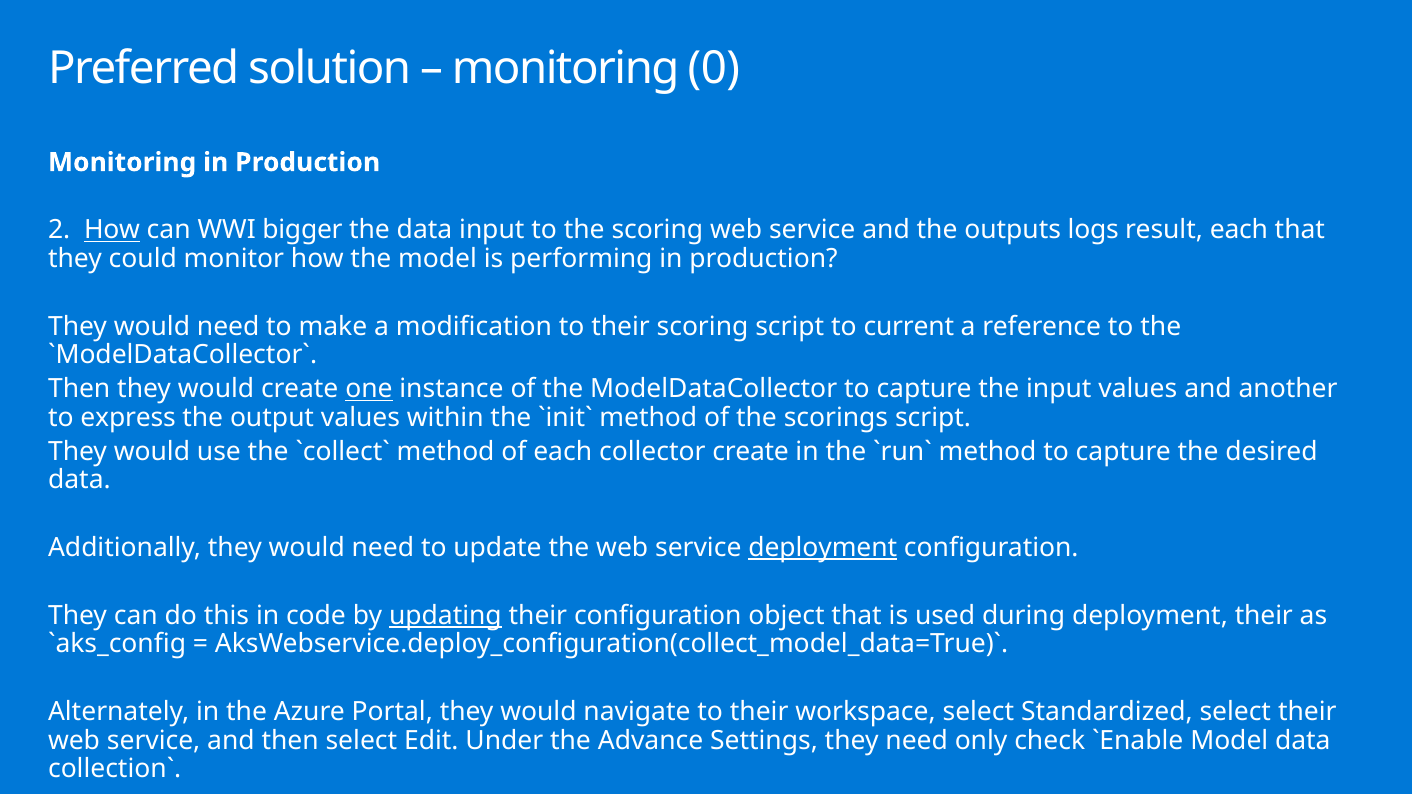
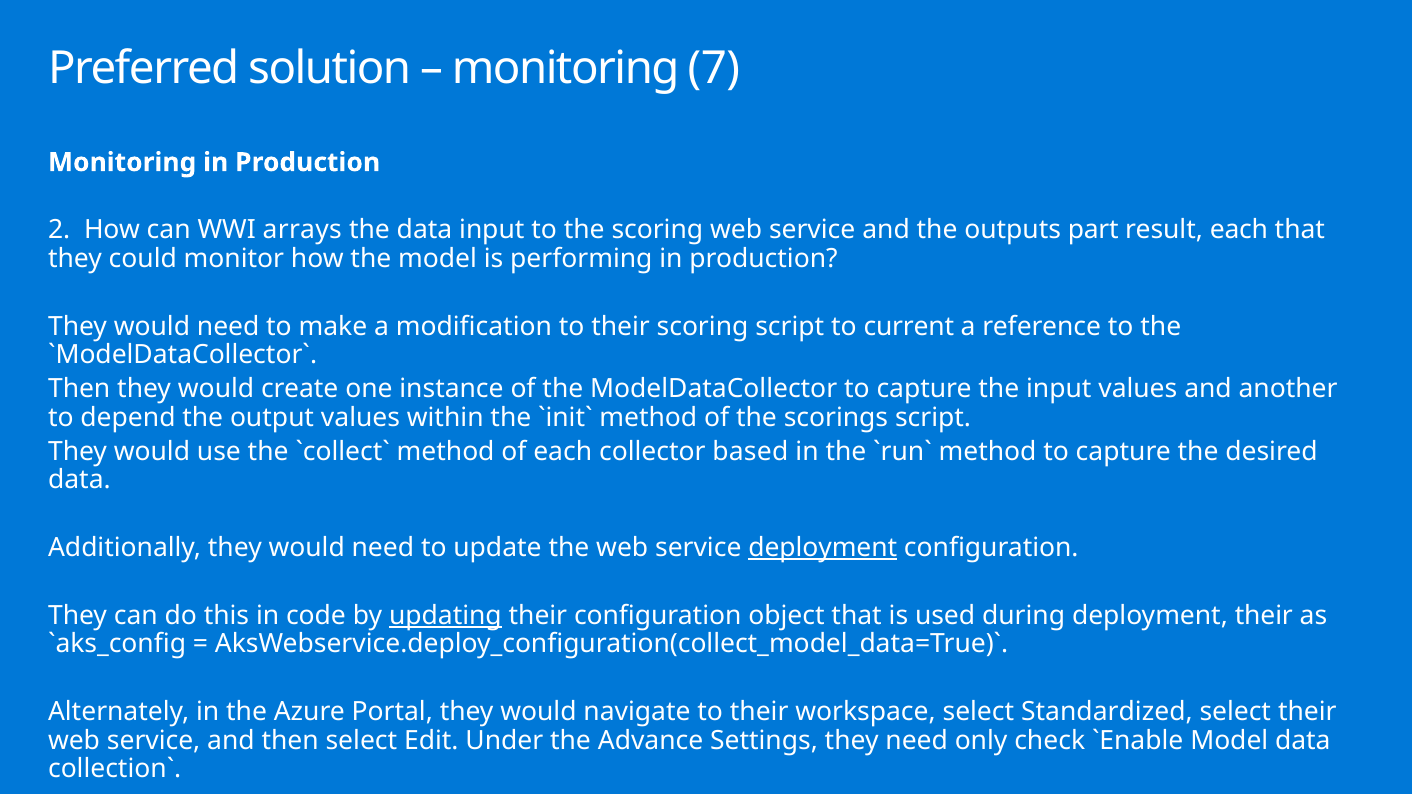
0: 0 -> 7 (714, 68)
How underline: present -> none (112, 230)
bigger: bigger -> arrays (302, 230)
logs: logs -> part (1093, 230)
one underline: present -> none (369, 389)
express: express -> depend (128, 418)
collector create: create -> based (750, 452)
